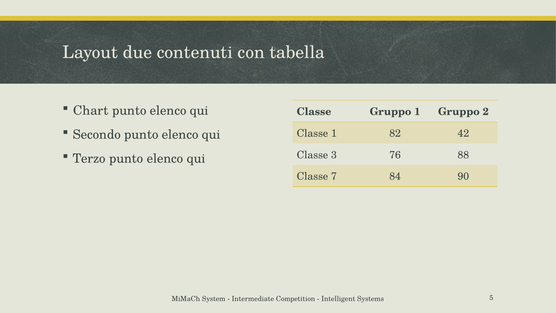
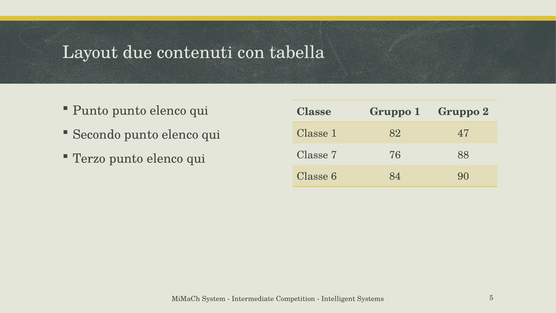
Chart: Chart -> Punto (91, 111)
42: 42 -> 47 (463, 133)
3: 3 -> 7 (334, 155)
7: 7 -> 6 (334, 176)
